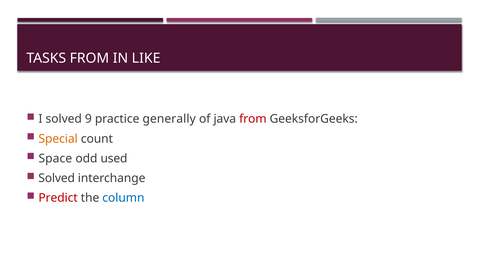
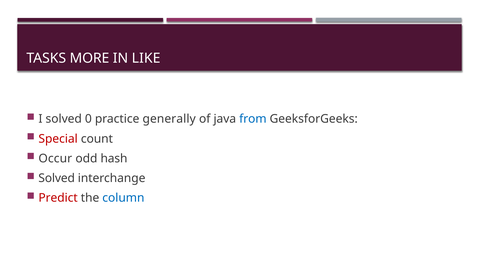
TASKS FROM: FROM -> MORE (89, 58)
9: 9 -> 0 (88, 119)
from colour: red -> blue (253, 119)
Special colour: orange -> red (58, 139)
Space: Space -> Occur (55, 159)
used: used -> hash (114, 159)
